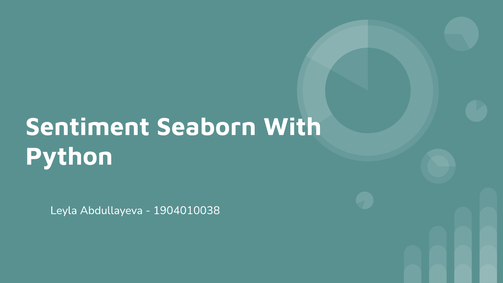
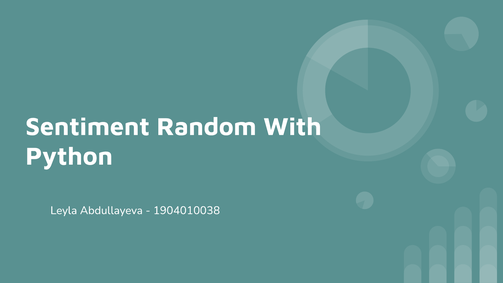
Seaborn: Seaborn -> Random (207, 127)
